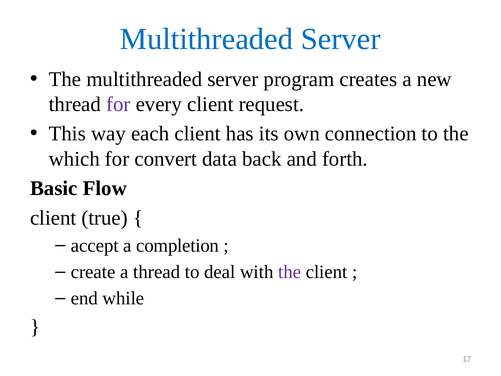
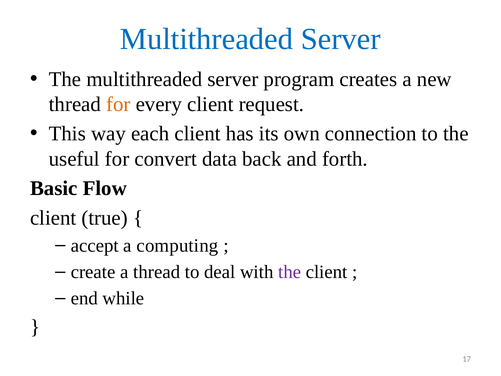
for colour: purple -> orange (118, 104)
which: which -> useful (74, 159)
completion: completion -> computing (177, 245)
